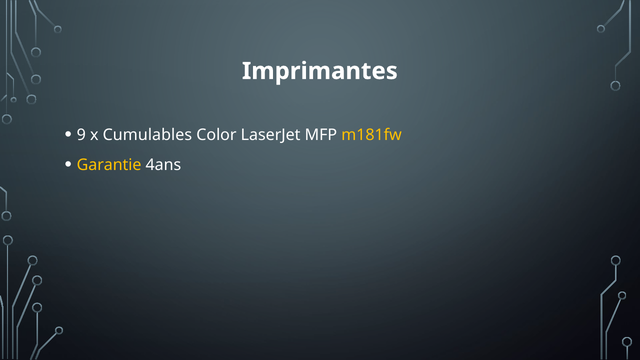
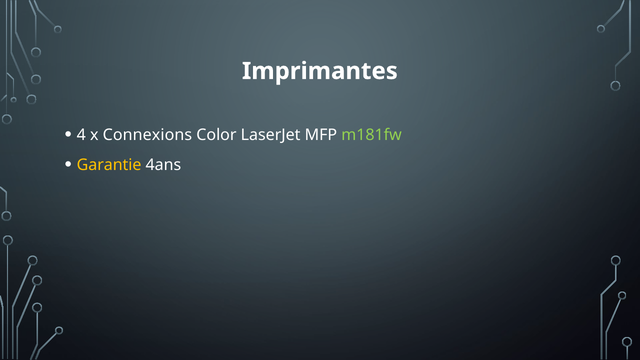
9: 9 -> 4 (81, 135)
Cumulables: Cumulables -> Connexions (147, 135)
m181fw colour: yellow -> light green (372, 135)
